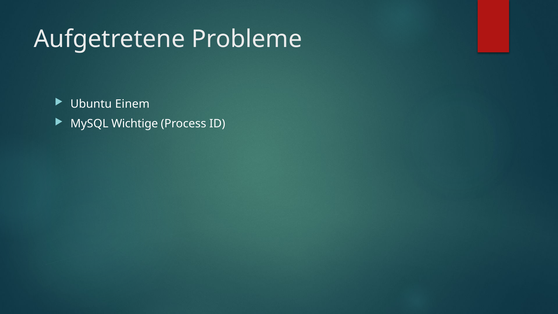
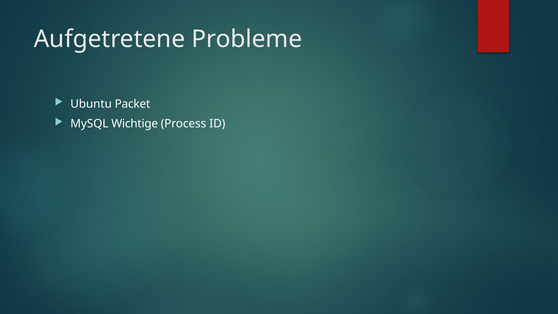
Einem: Einem -> Packet (132, 104)
